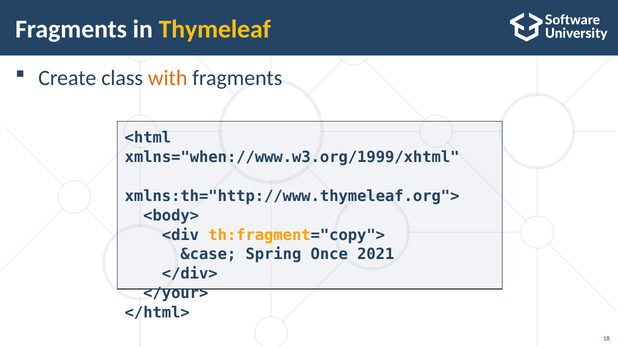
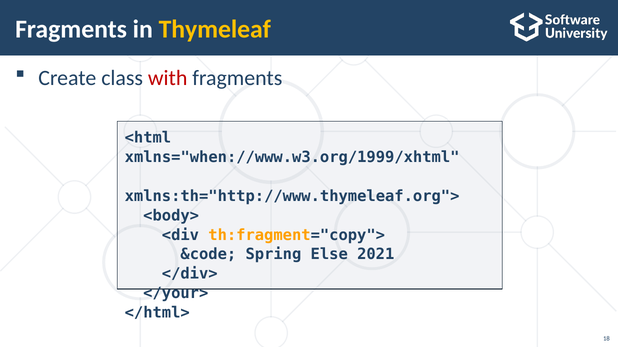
with colour: orange -> red (168, 78)
&case: &case -> &code (208, 255)
Once: Once -> Else (329, 255)
